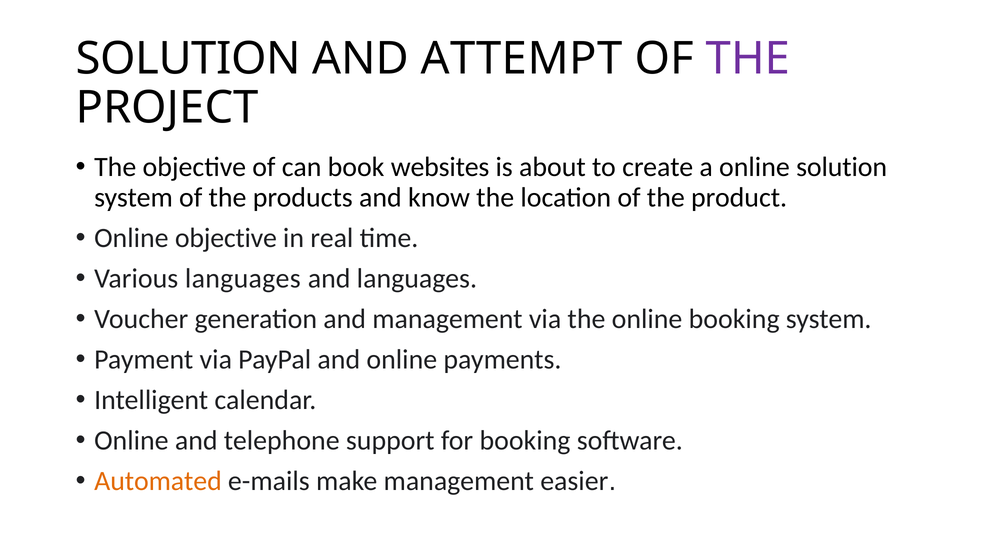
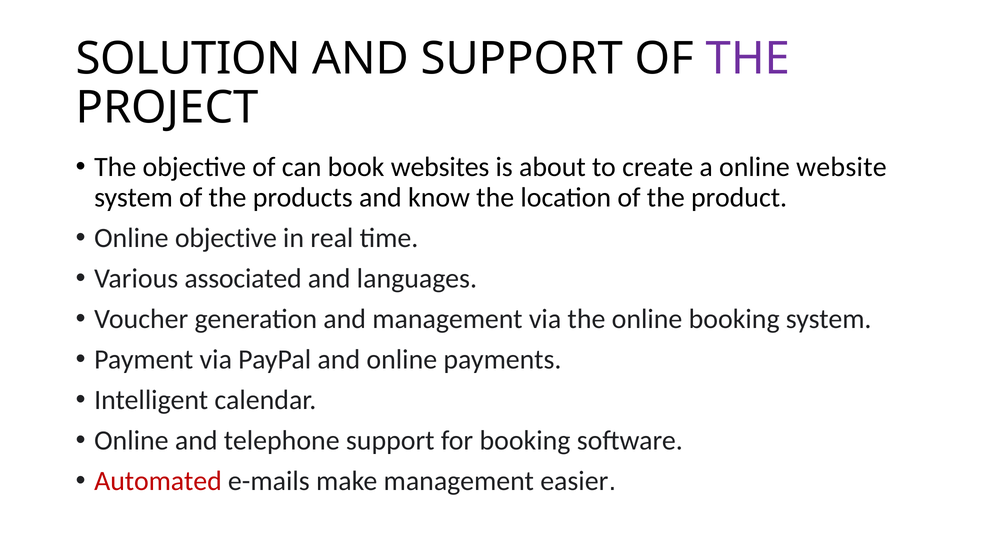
AND ATTEMPT: ATTEMPT -> SUPPORT (522, 59)
online solution: solution -> website (841, 167)
Various languages: languages -> associated (243, 278)
Automated colour: orange -> red (158, 481)
